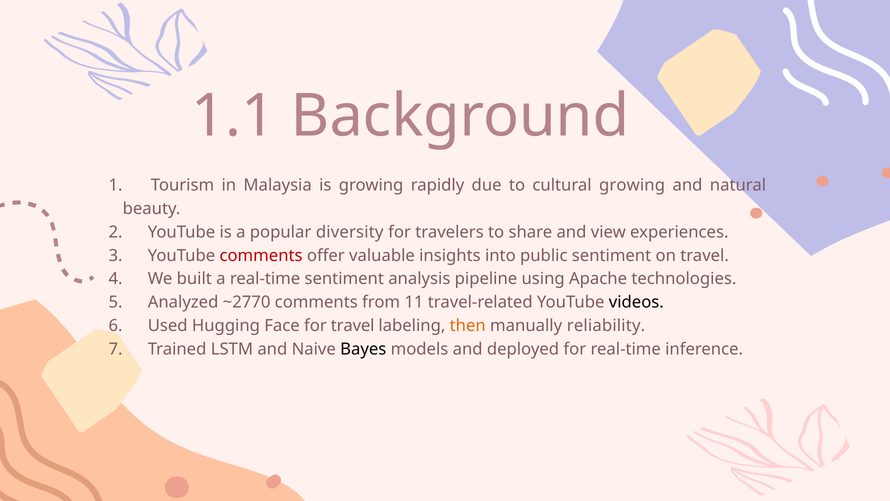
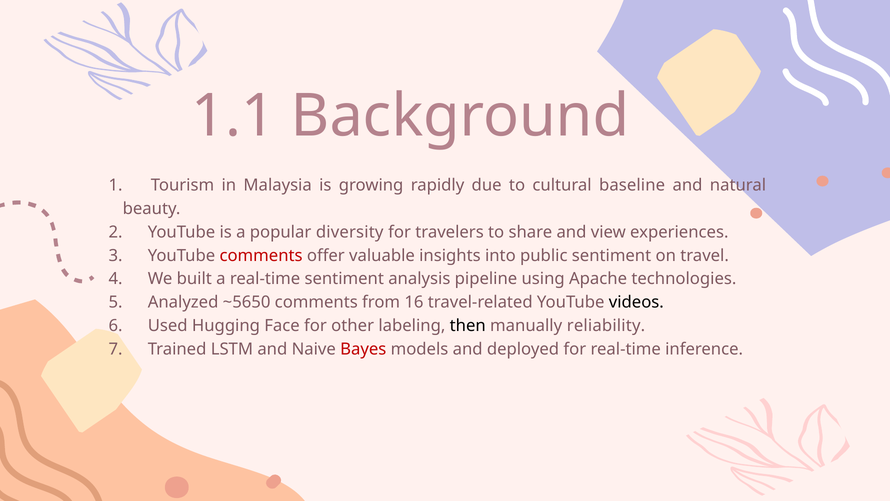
cultural growing: growing -> baseline (632, 185)
~2770: ~2770 -> ~5650 (247, 302)
11: 11 -> 16 (414, 302)
for travel: travel -> other (353, 325)
then colour: orange -> black (468, 325)
Bayes colour: black -> red (363, 349)
